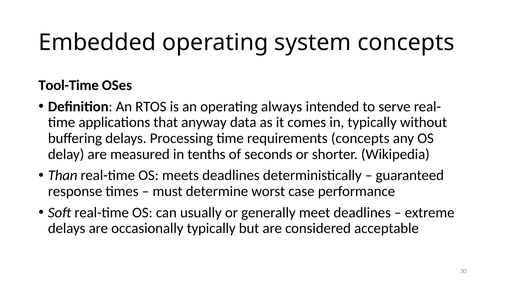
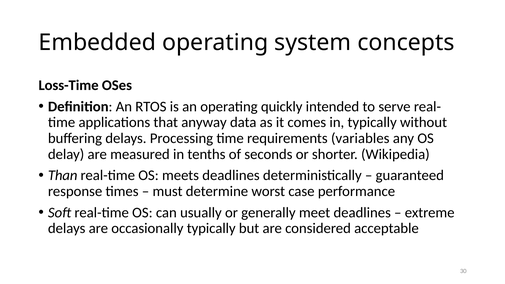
Tool-Time: Tool-Time -> Loss-Time (69, 85)
always: always -> quickly (282, 107)
requirements concepts: concepts -> variables (360, 138)
